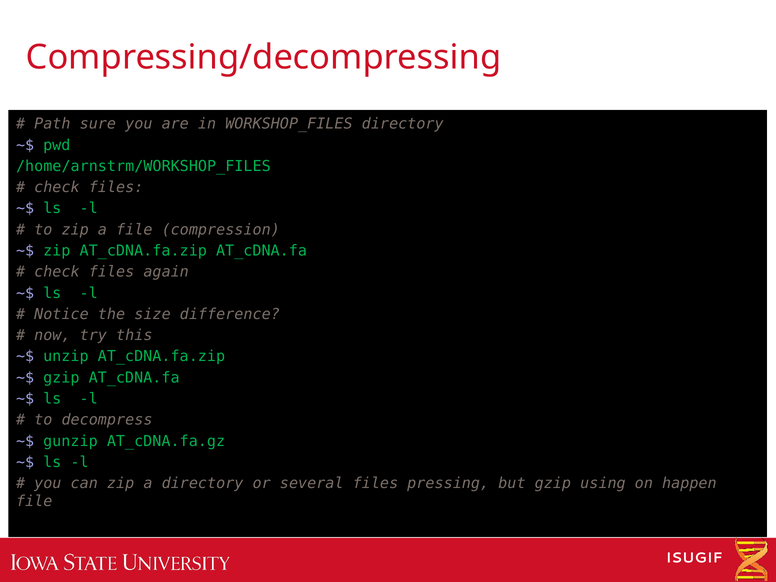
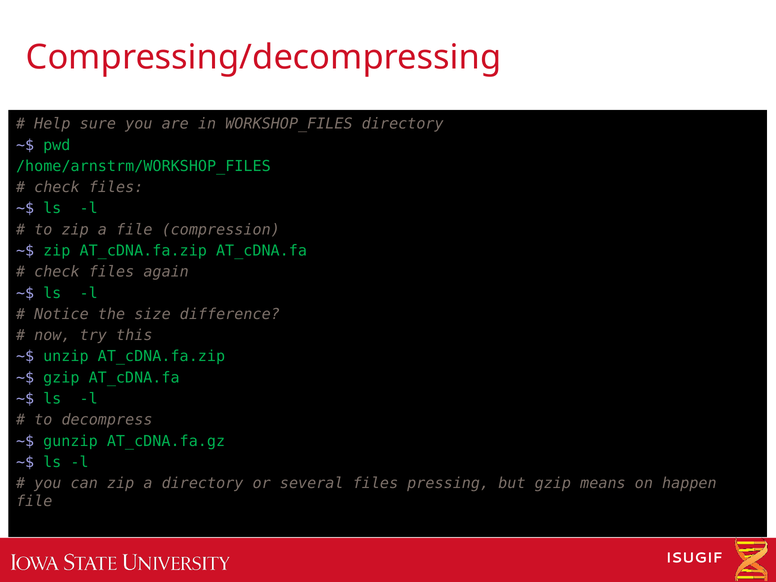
Path: Path -> Help (52, 124)
using: using -> means (603, 483)
